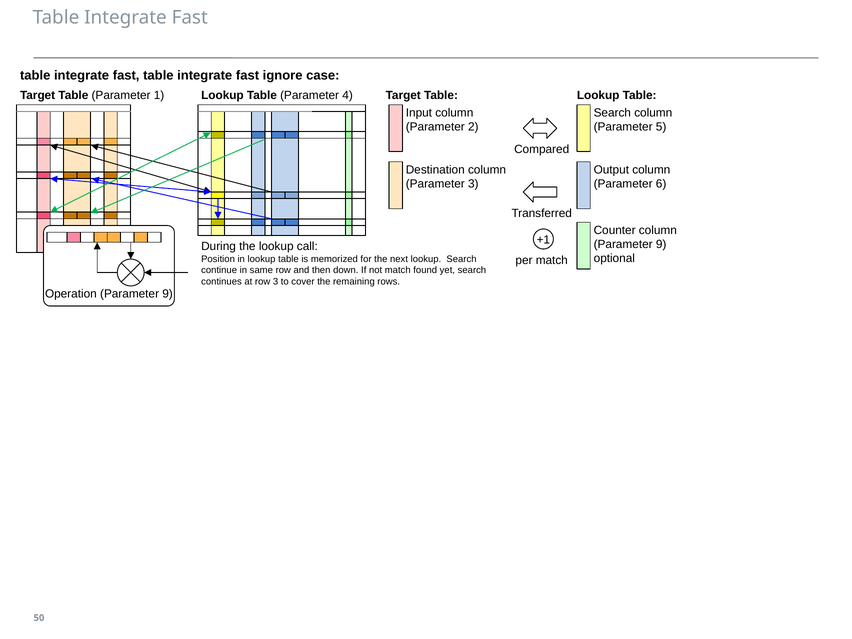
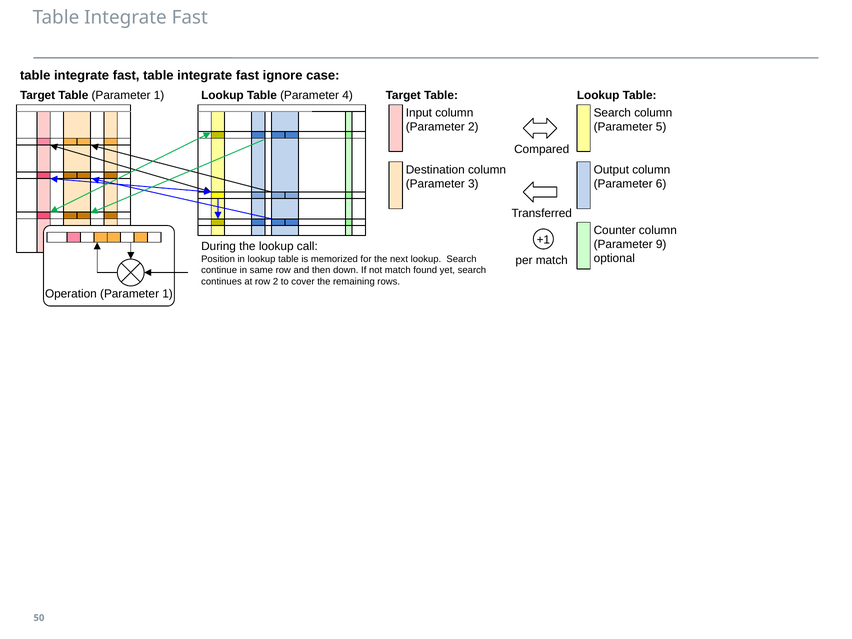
row 3: 3 -> 2 (276, 282)
Operation Parameter 9: 9 -> 1 (168, 294)
